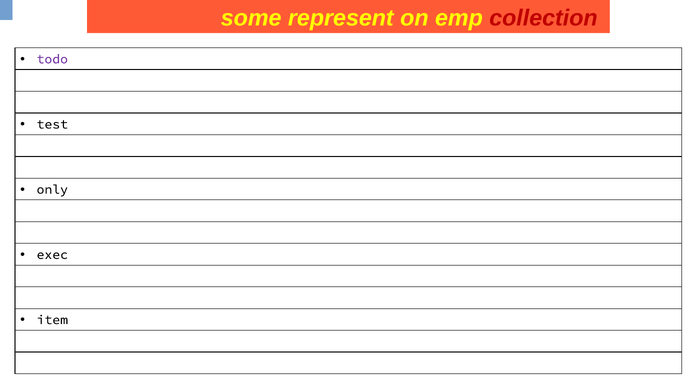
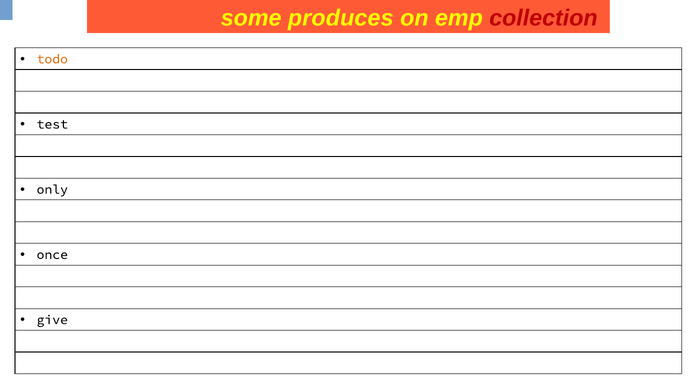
represent: represent -> produces (341, 18)
todo colour: purple -> orange (52, 59)
exec: exec -> once (52, 255)
item: item -> give (52, 320)
